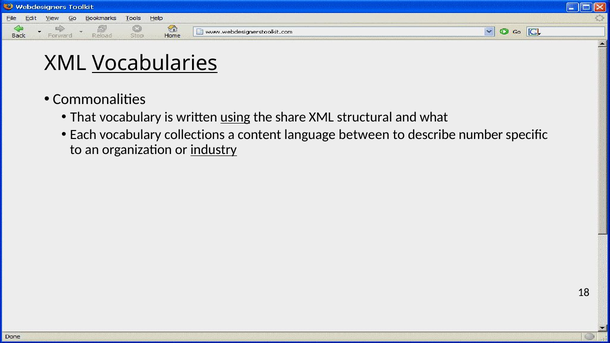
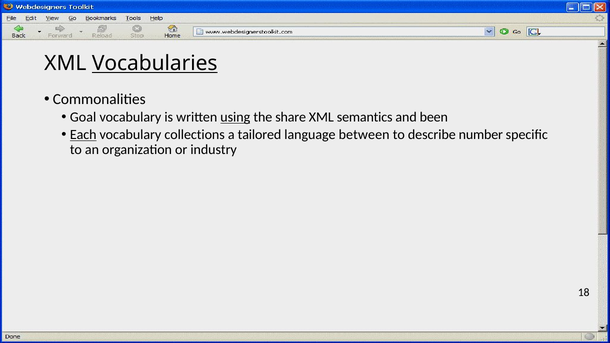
That: That -> Goal (83, 117)
structural: structural -> semantics (365, 117)
what: what -> been (434, 117)
Each underline: none -> present (83, 135)
content: content -> tailored (259, 135)
industry underline: present -> none (214, 150)
